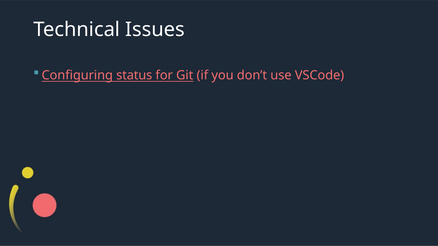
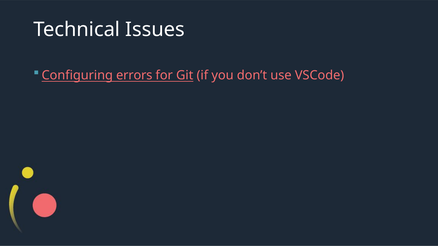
status: status -> errors (134, 76)
